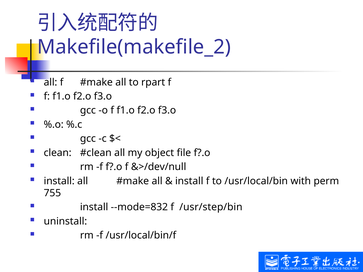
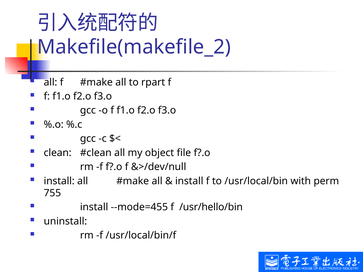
--mode=832: --mode=832 -> --mode=455 (139, 207)
/usr/step/bin: /usr/step/bin -> /usr/hello/bin (211, 207)
